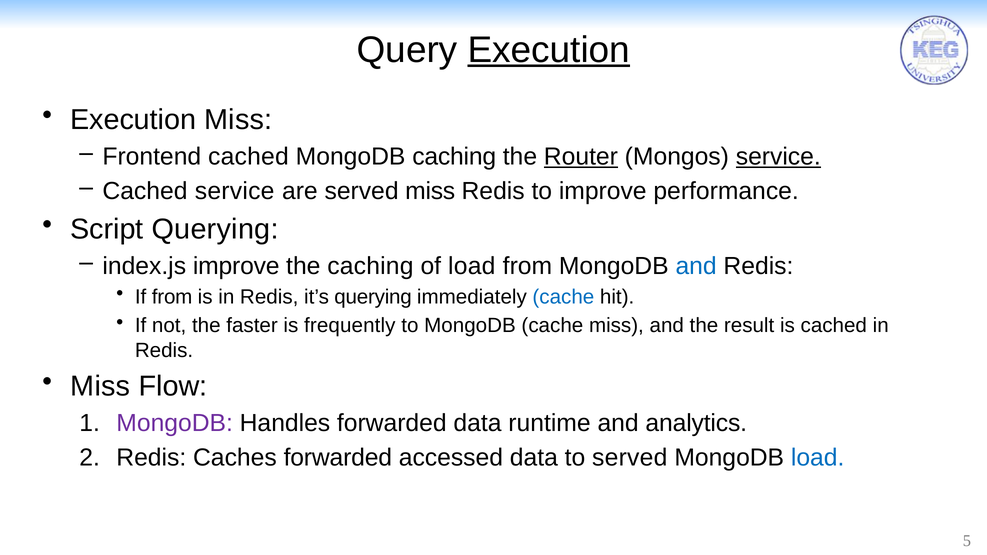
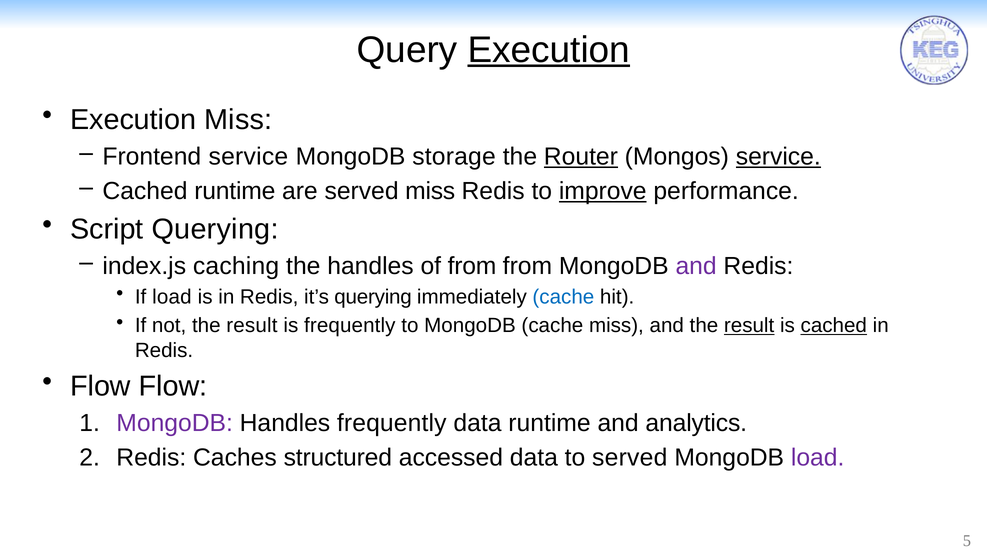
Frontend cached: cached -> service (248, 157)
MongoDB caching: caching -> storage (454, 157)
Cached service: service -> runtime (235, 191)
improve underline: none -> present (603, 191)
index.js improve: improve -> caching (236, 266)
the caching: caching -> handles (370, 266)
of load: load -> from (472, 266)
and colour: blue -> purple (696, 266)
If from: from -> load (172, 297)
not the faster: faster -> result (252, 326)
result underline: none -> present (749, 326)
cached underline: none -> present (834, 326)
Miss: Miss -> Flow (100, 386)
Handles forwarded: forwarded -> frequently (392, 423)
Caches forwarded: forwarded -> structured (338, 458)
load colour: blue -> purple (818, 458)
